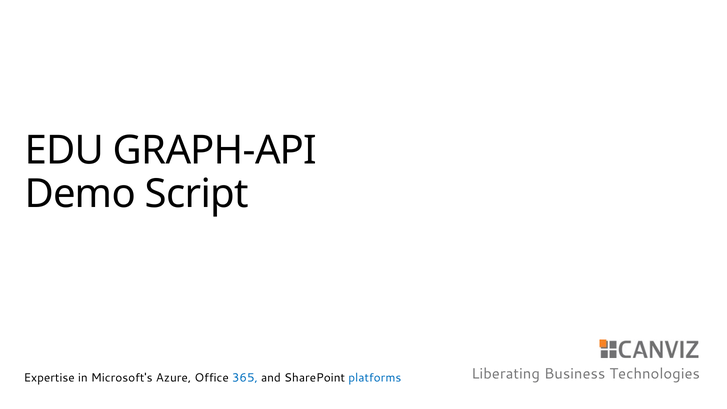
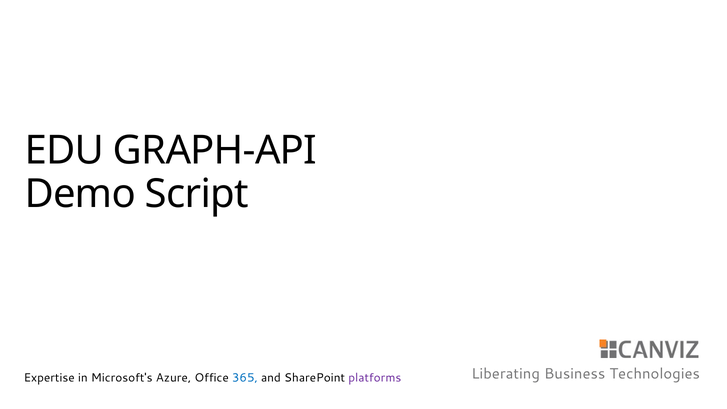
platforms colour: blue -> purple (375, 378)
